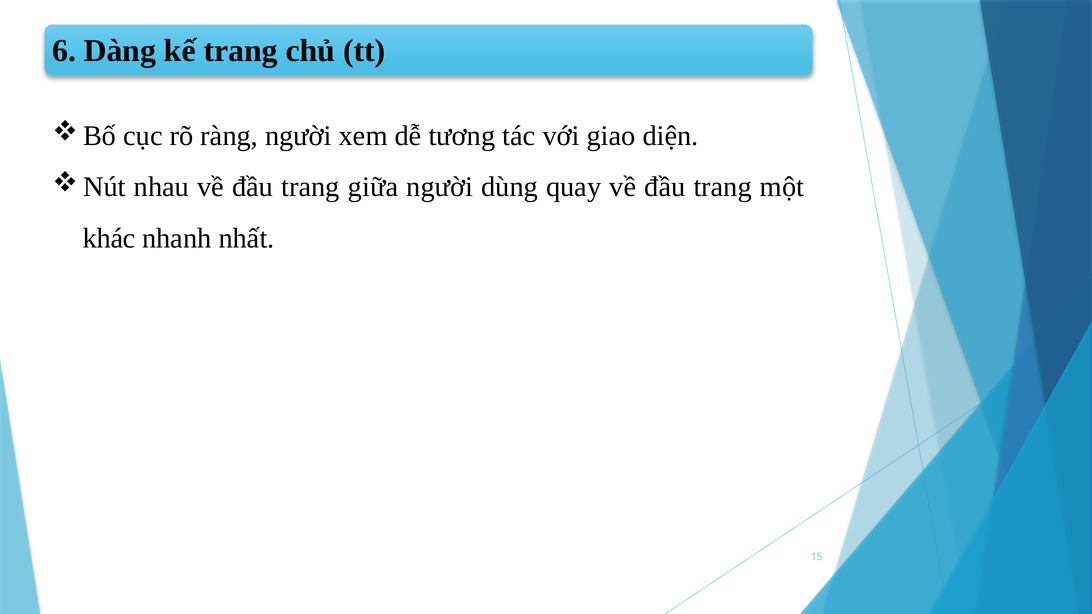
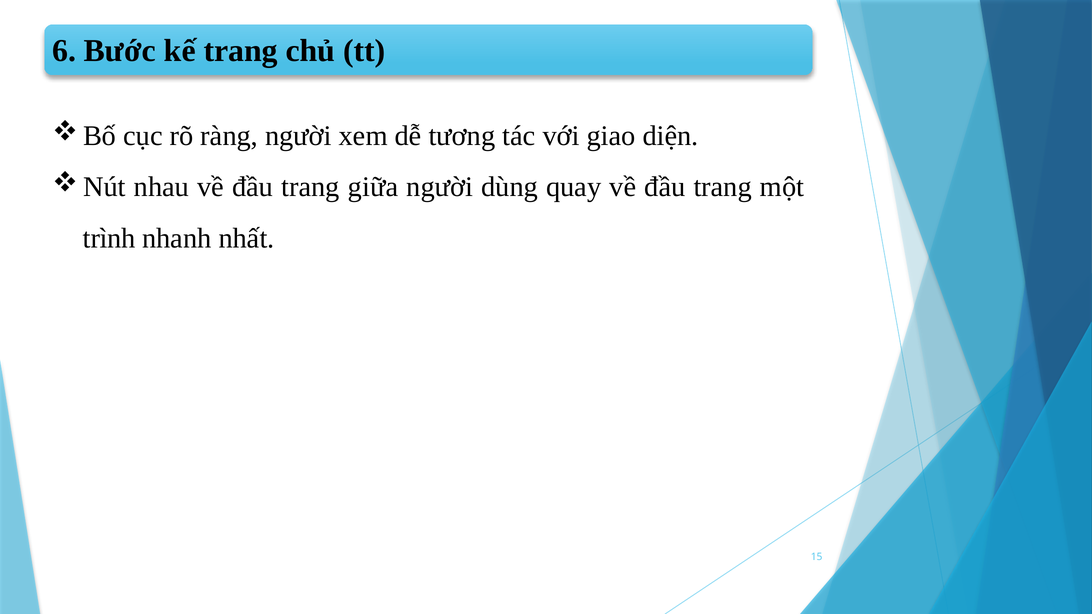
Dàng: Dàng -> Bước (120, 51)
khác: khác -> trình (109, 238)
